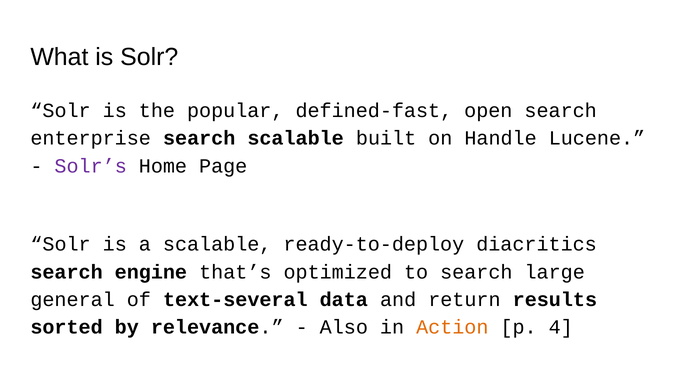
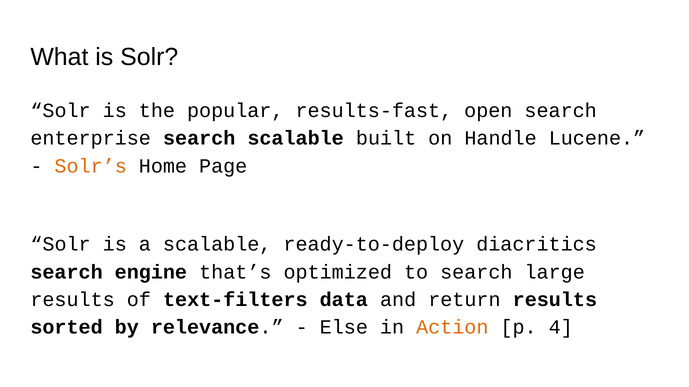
defined-fast: defined-fast -> results-fast (374, 111)
Solr’s colour: purple -> orange (91, 166)
general: general -> results (73, 300)
text-several: text-several -> text-filters (235, 300)
Also: Also -> Else (344, 328)
